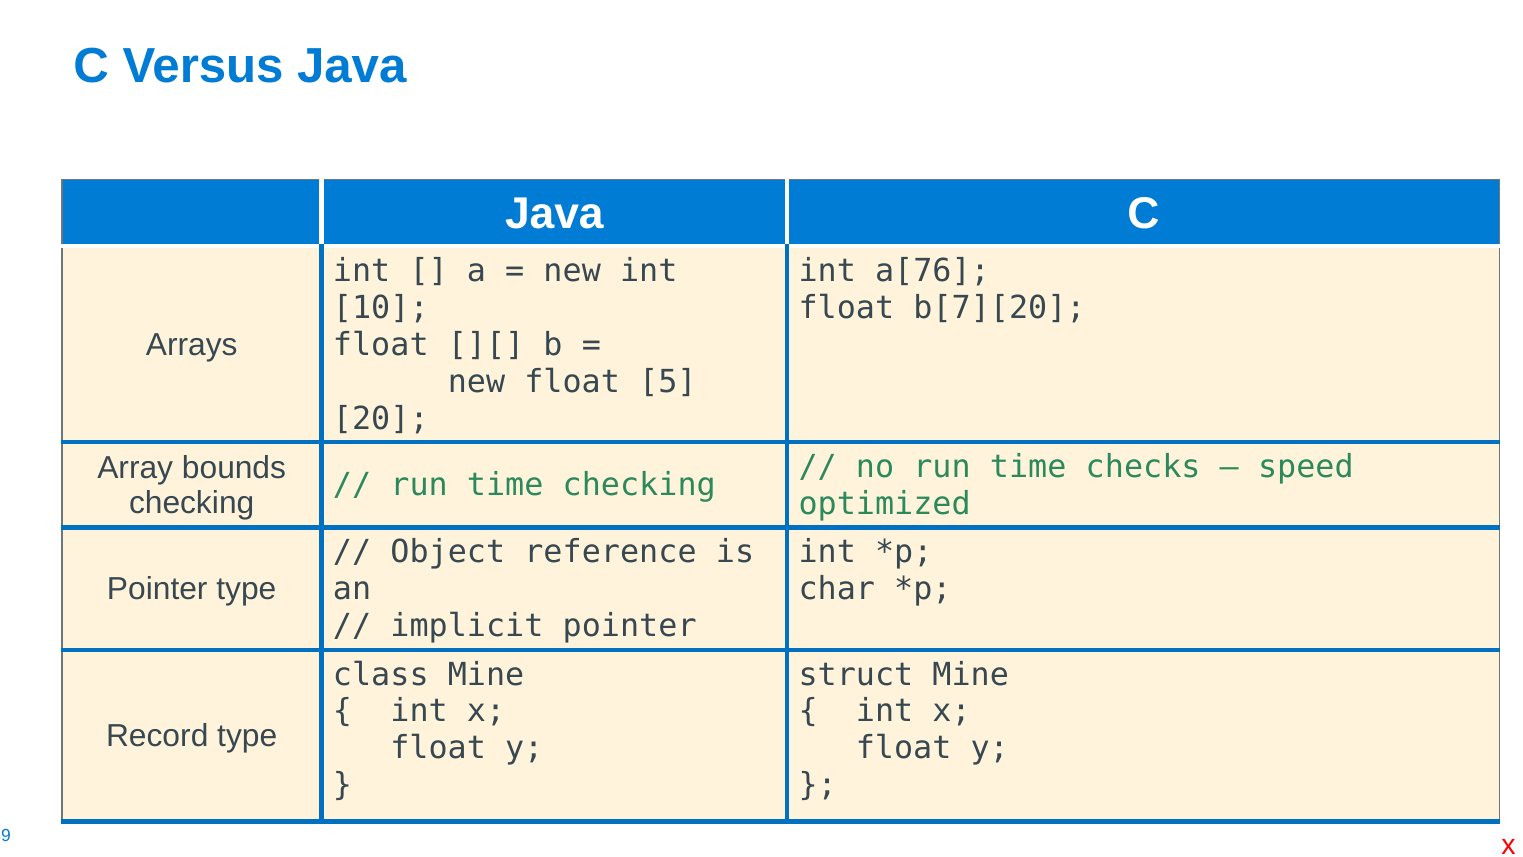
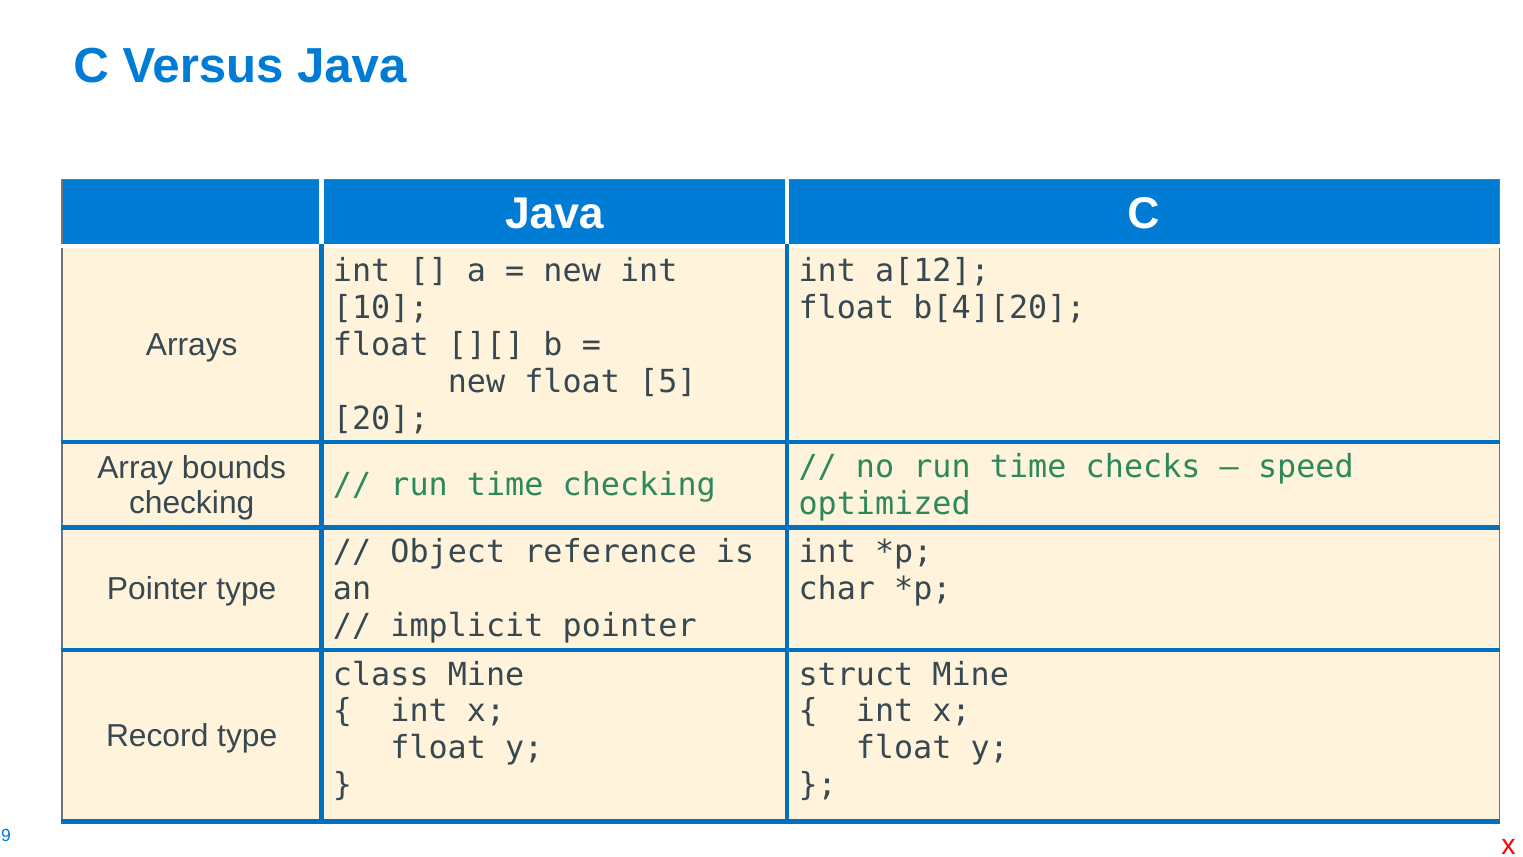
a[76: a[76 -> a[12 (932, 271)
b[7][20: b[7][20 -> b[4][20 (999, 308)
